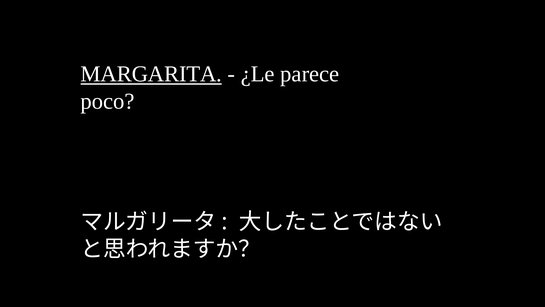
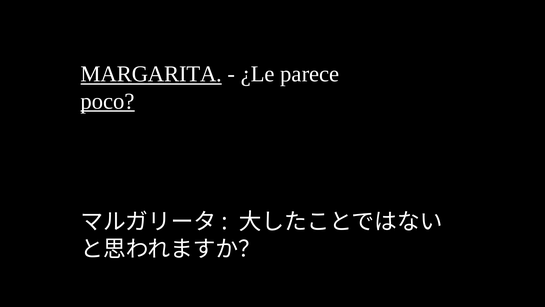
poco underline: none -> present (108, 101)
